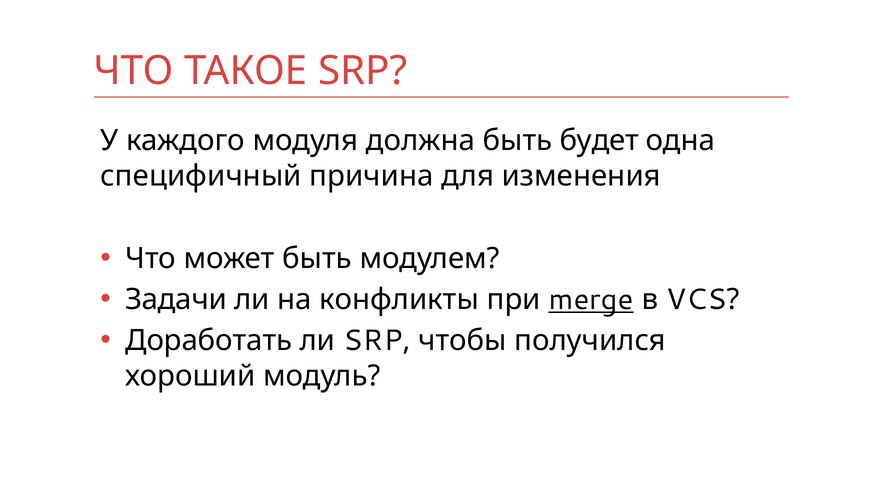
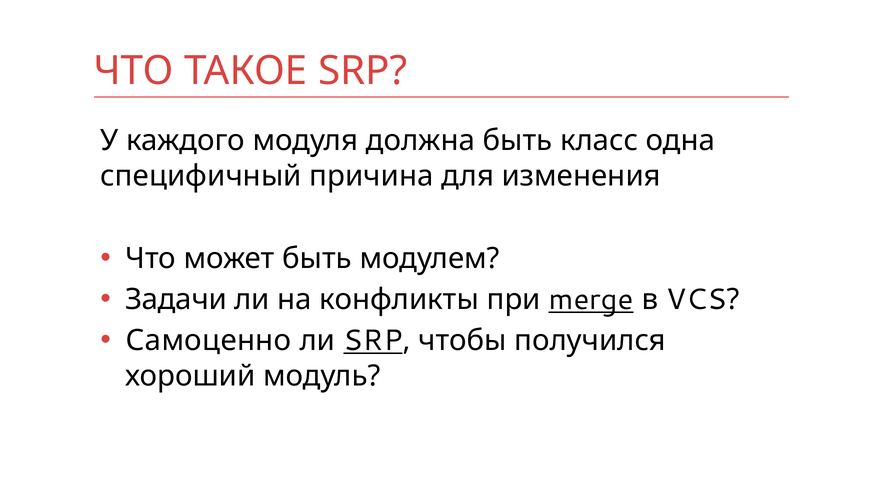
будет: будет -> класс (599, 141)
Доработать: Доработать -> Самоценно (208, 341)
SRP underline: none -> present (373, 341)
